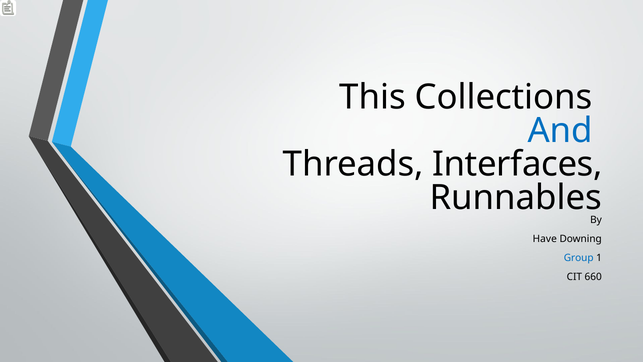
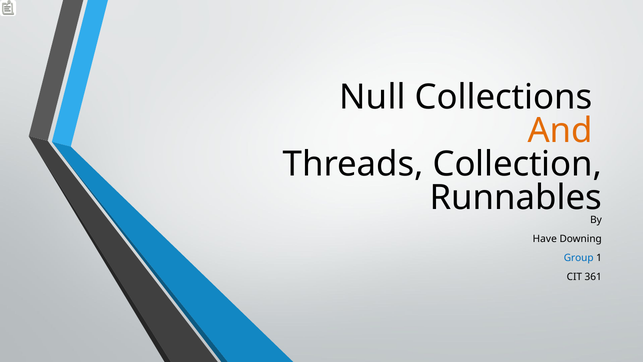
This: This -> Null (372, 97)
And colour: blue -> orange (560, 131)
Interfaces: Interfaces -> Collection (517, 164)
660: 660 -> 361 (593, 277)
